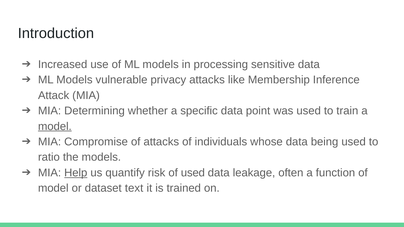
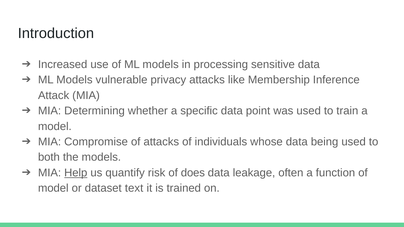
model underline: present -> none (55, 126)
ratio: ratio -> both (49, 157)
of used: used -> does (193, 173)
